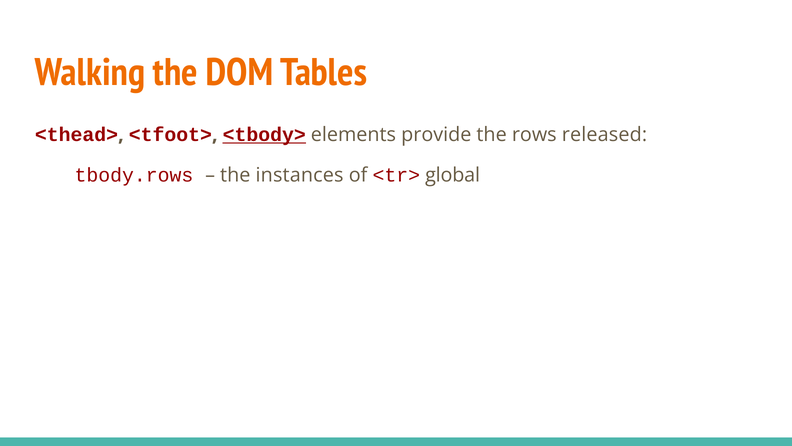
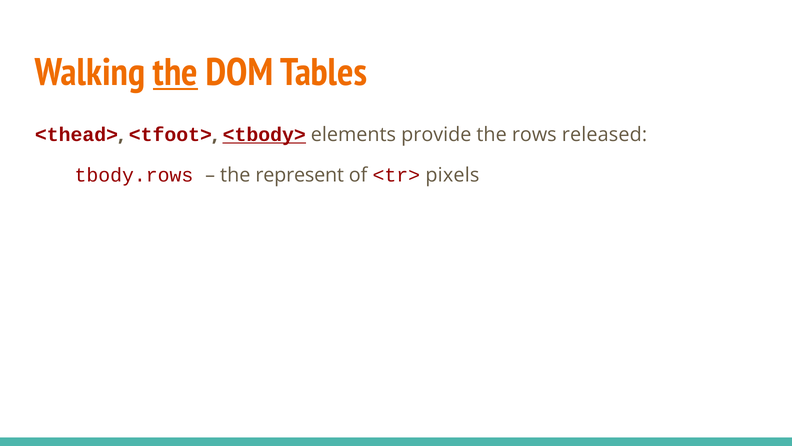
the underline: none -> present (175, 72)
instances: instances -> represent (300, 175)
global: global -> pixels (452, 175)
